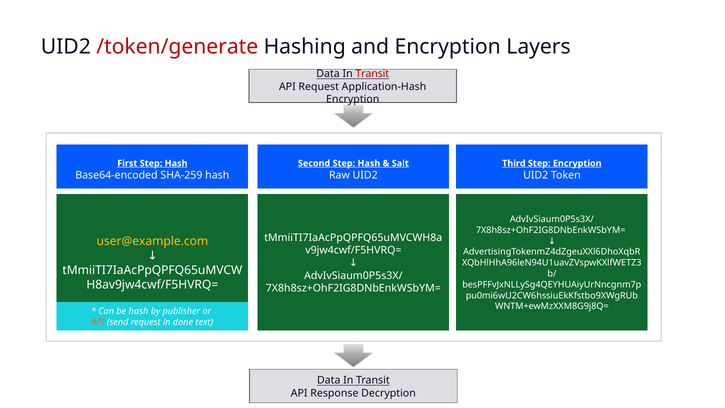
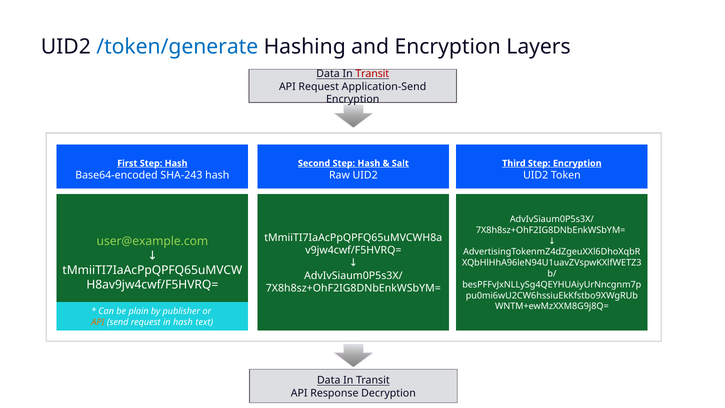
/token/generate colour: red -> blue (177, 47)
Application-Hash: Application-Hash -> Application-Send (384, 87)
SHA-259: SHA-259 -> SHA-243 (181, 175)
user@example.com colour: yellow -> light green (152, 241)
be hash: hash -> plain (139, 311)
in done: done -> hash (183, 322)
